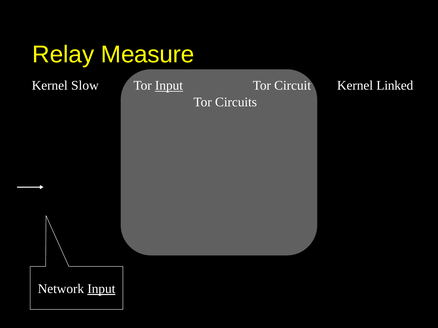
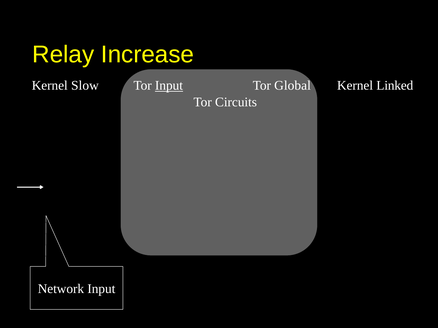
Measure: Measure -> Increase (148, 55)
Circuit: Circuit -> Global (293, 86)
Input underline: present -> none (101, 290)
